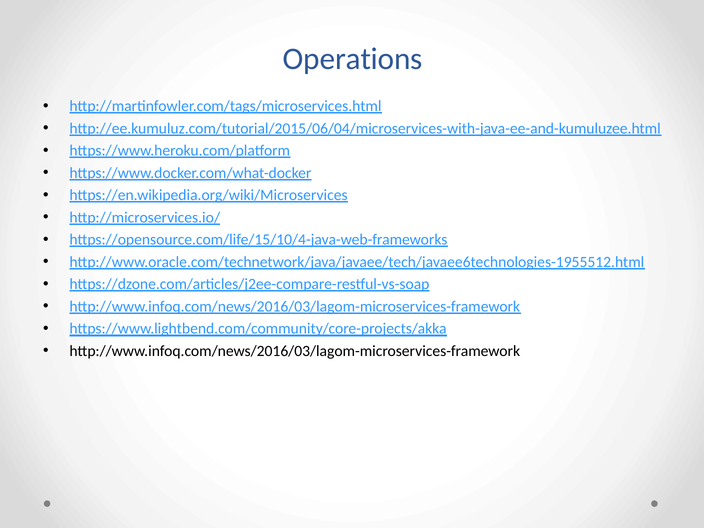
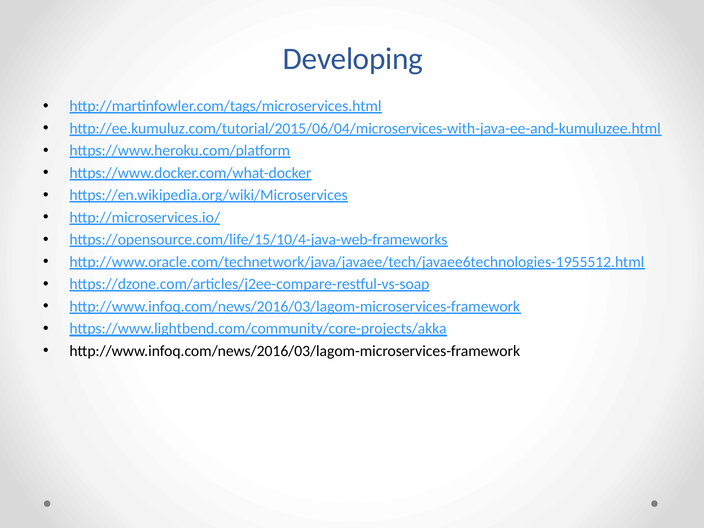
Operations: Operations -> Developing (353, 59)
